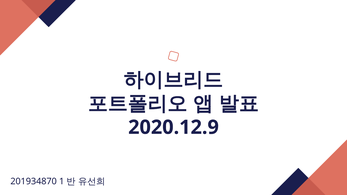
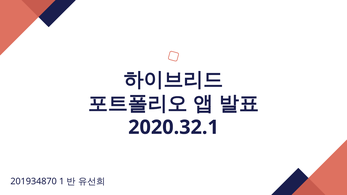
2020.12.9: 2020.12.9 -> 2020.32.1 (174, 127)
